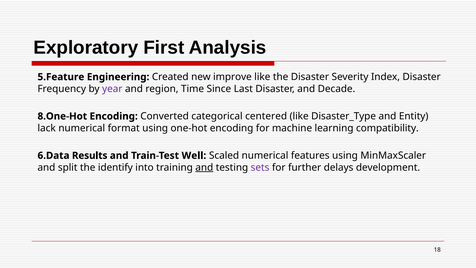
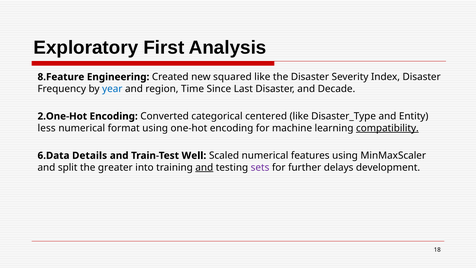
5.Feature: 5.Feature -> 8.Feature (61, 77)
improve: improve -> squared (232, 77)
year colour: purple -> blue (112, 89)
8.One-Hot: 8.One-Hot -> 2.One-Hot (62, 116)
lack: lack -> less (47, 128)
compatibility underline: none -> present (387, 128)
Results: Results -> Details (90, 155)
identify: identify -> greater (115, 167)
